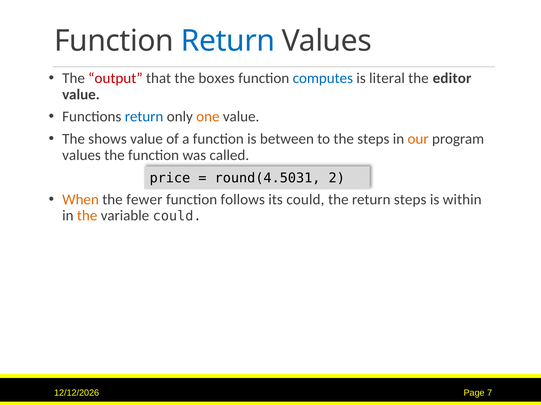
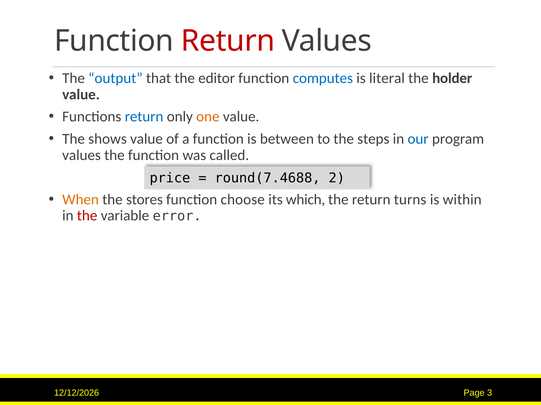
Return colour: blue -> red (228, 41)
output colour: red -> blue (115, 78)
boxes: boxes -> editor (217, 78)
editor: editor -> holder (452, 78)
our colour: orange -> blue (418, 139)
round(4.5031: round(4.5031 -> round(7.4688 (268, 179)
fewer: fewer -> stores (144, 200)
follows: follows -> choose (243, 200)
its could: could -> which (306, 200)
return steps: steps -> turns (410, 200)
the colour: orange -> red (87, 216)
variable could: could -> error (177, 217)
7: 7 -> 3 (490, 394)
